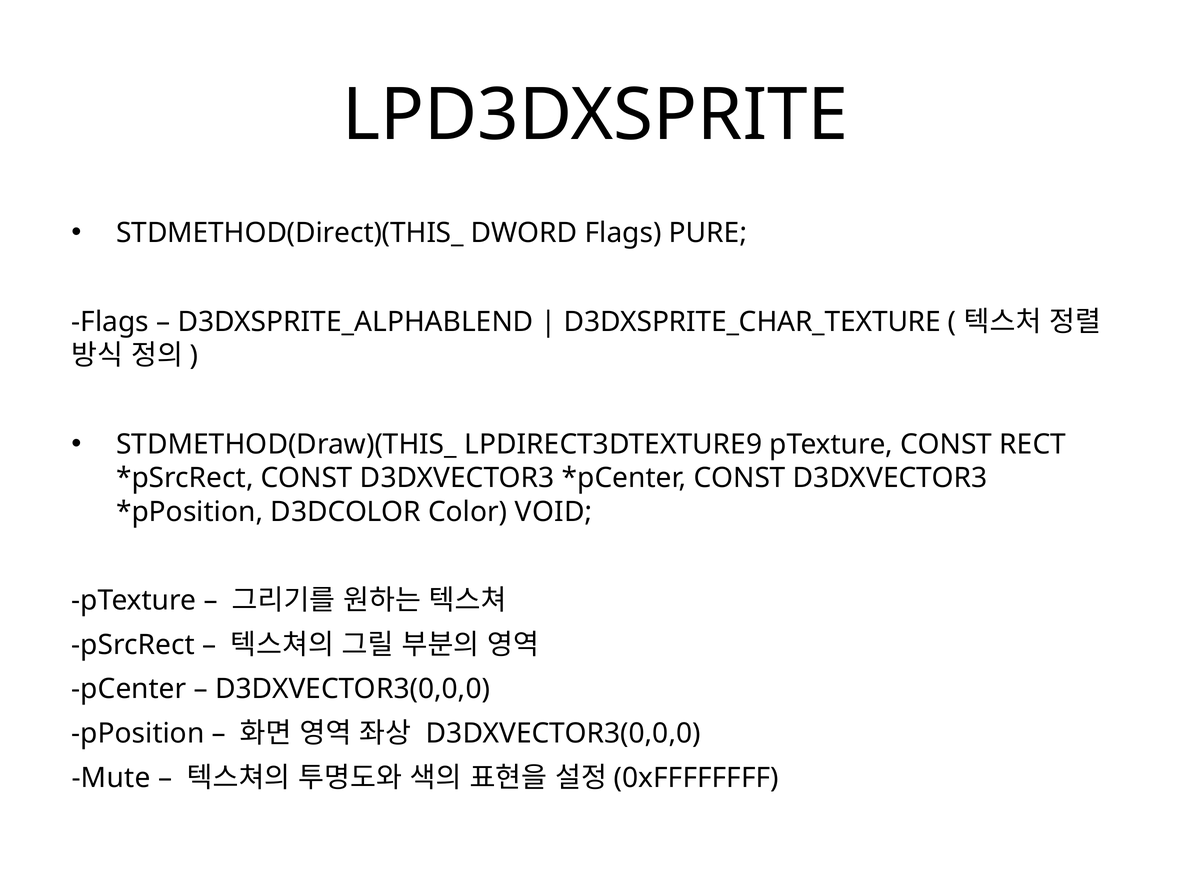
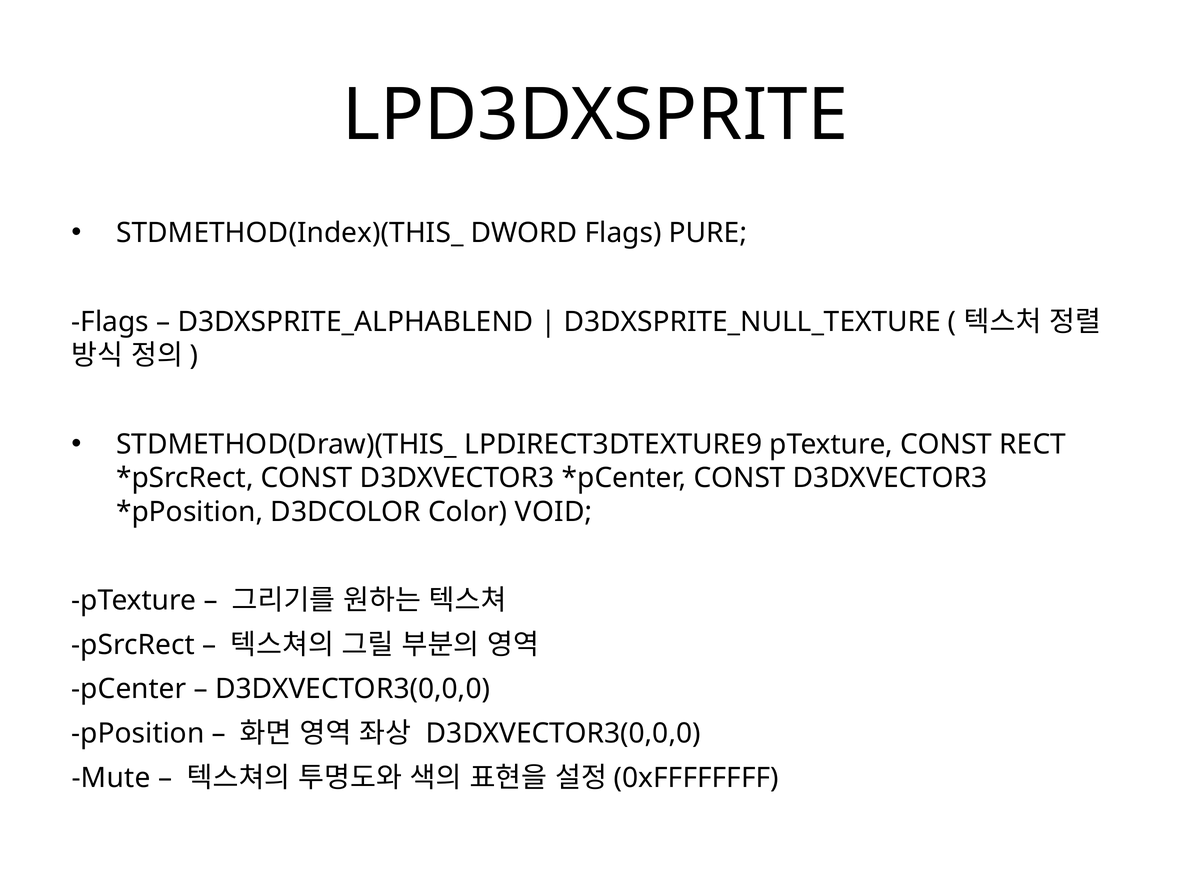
STDMETHOD(Direct)(THIS_: STDMETHOD(Direct)(THIS_ -> STDMETHOD(Index)(THIS_ (290, 233)
D3DXSPRITE_CHAR_TEXTURE: D3DXSPRITE_CHAR_TEXTURE -> D3DXSPRITE_NULL_TEXTURE (752, 322)
